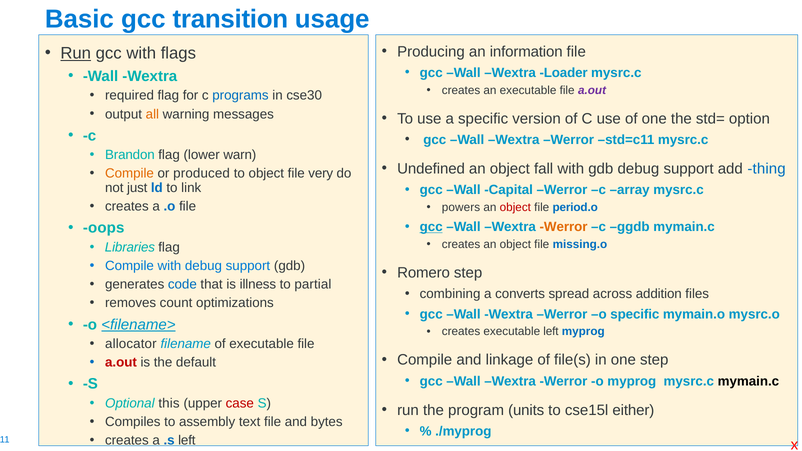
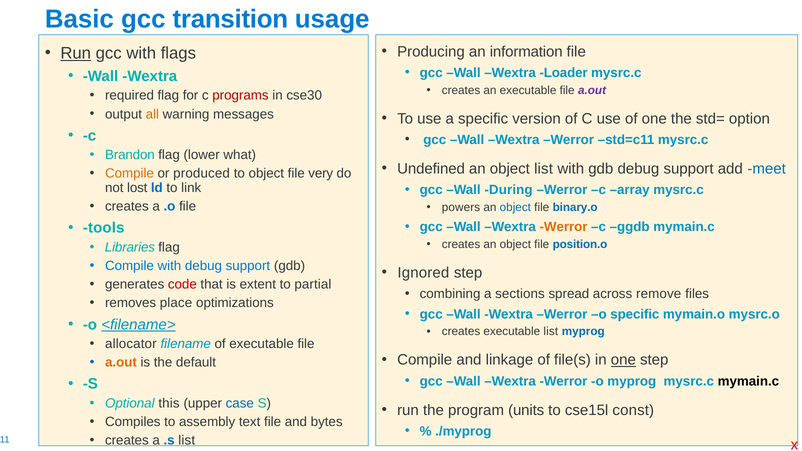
programs colour: blue -> red (240, 96)
warn: warn -> what (240, 155)
object fall: fall -> list (544, 169)
thing: thing -> meet (767, 169)
just: just -> lost (137, 188)
Capital: Capital -> During (509, 190)
object colour: red -> blue (515, 207)
period.o: period.o -> binary.o (575, 207)
gcc underline: present -> none (431, 227)
oops: oops -> tools (104, 228)
missing.o: missing.o -> position.o (580, 244)
Romero: Romero -> Ignored (423, 273)
code colour: blue -> red (182, 285)
illness: illness -> extent (258, 285)
converts: converts -> sections (520, 294)
addition: addition -> remove (659, 294)
count: count -> place (176, 303)
executable left: left -> list (551, 332)
one underline: none -> present (623, 360)
a.out colour: red -> orange (121, 363)
case colour: red -> blue (240, 403)
either: either -> const (633, 410)
.s left: left -> list (187, 440)
